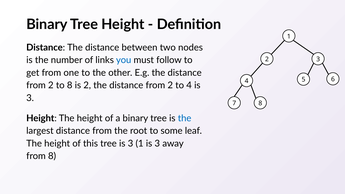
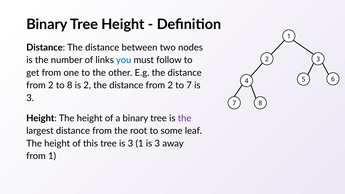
to 4: 4 -> 7 (189, 85)
the colour: blue -> purple (185, 118)
from 8: 8 -> 1 (52, 156)
